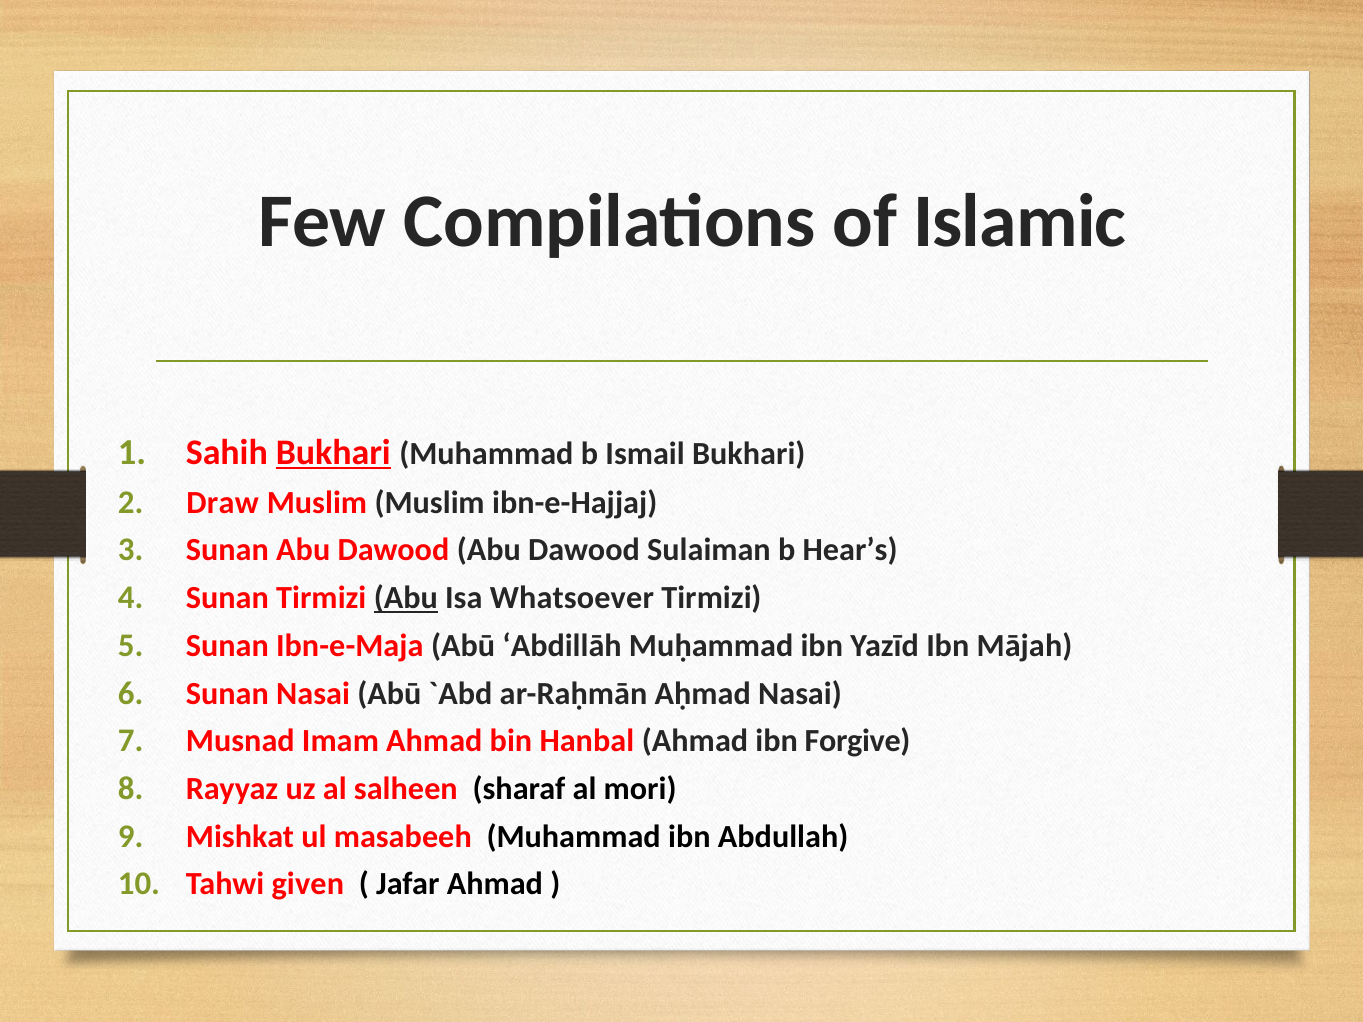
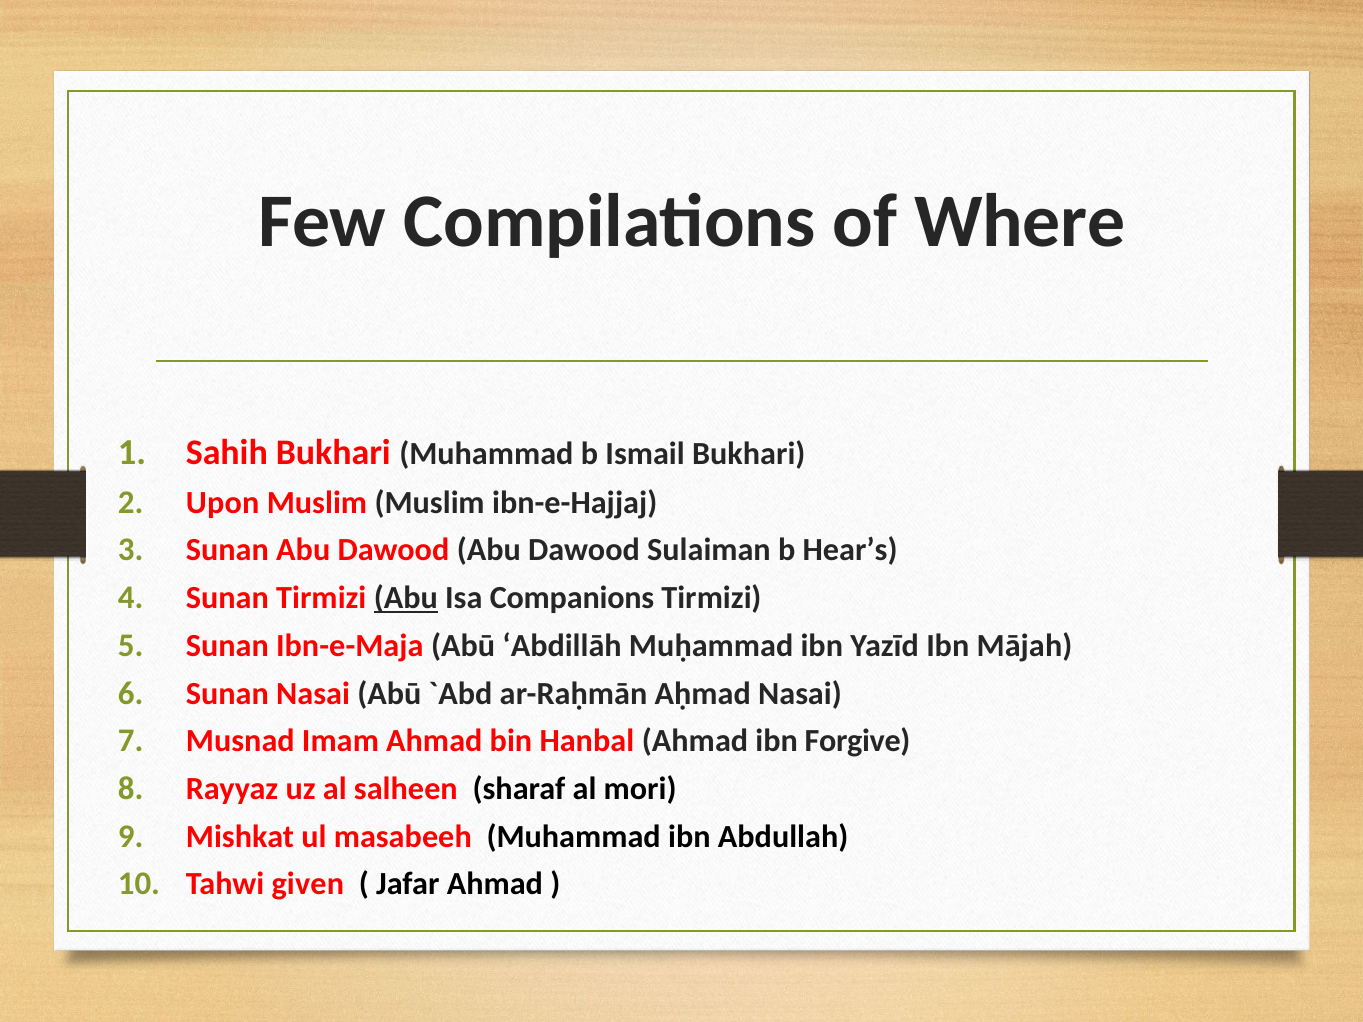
Islamic: Islamic -> Where (1020, 222)
Bukhari underline: present -> none (333, 453)
Draw: Draw -> Upon (223, 503)
Whatsoever: Whatsoever -> Companions (572, 598)
